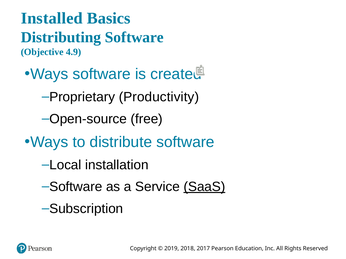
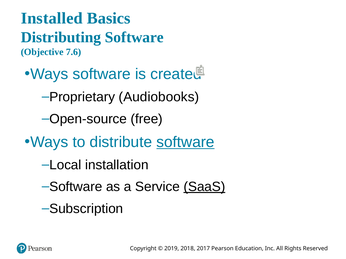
4.9: 4.9 -> 7.6 (73, 52)
Productivity: Productivity -> Audiobooks (159, 97)
software underline: none -> present (185, 142)
